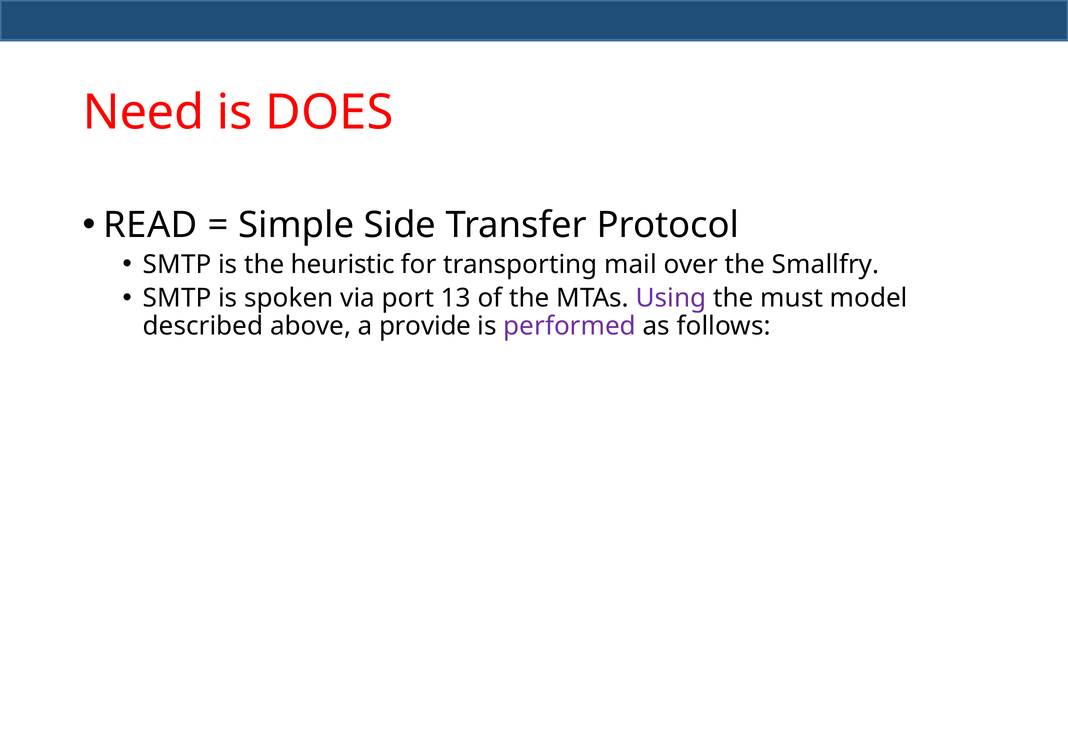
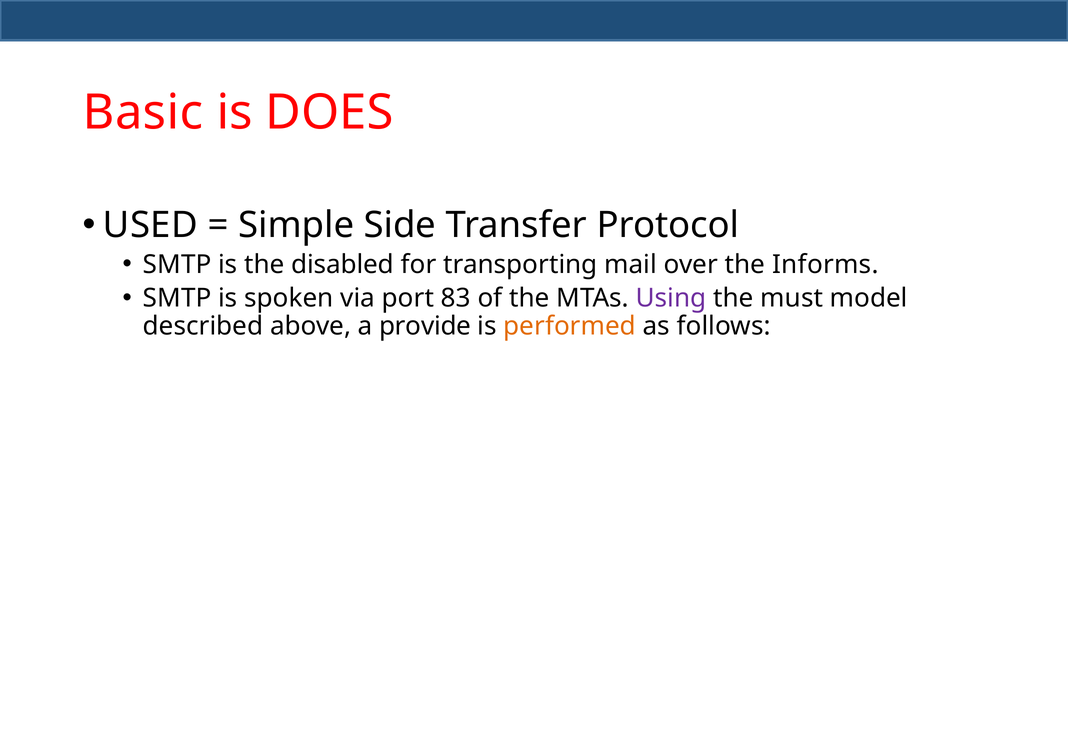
Need: Need -> Basic (143, 113)
READ: READ -> USED (150, 225)
heuristic: heuristic -> disabled (343, 264)
Smallfry: Smallfry -> Informs (826, 264)
13: 13 -> 83 (456, 298)
performed colour: purple -> orange (570, 326)
